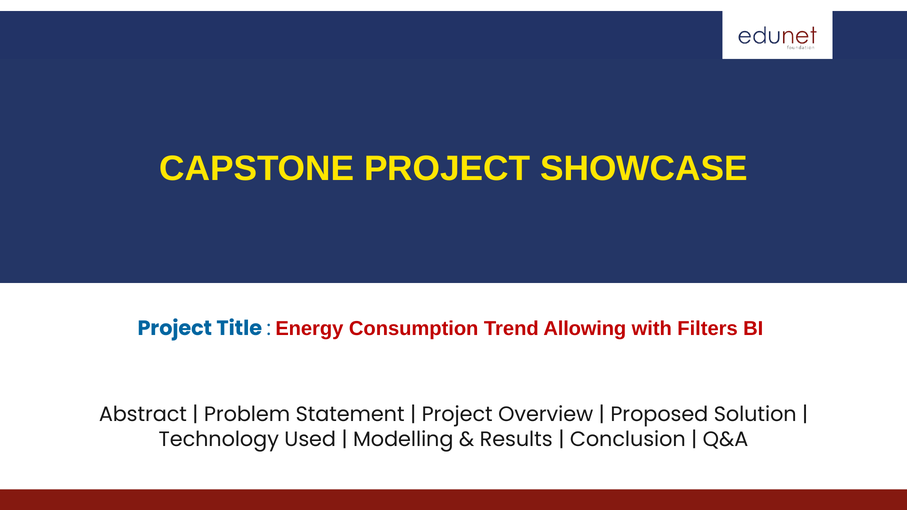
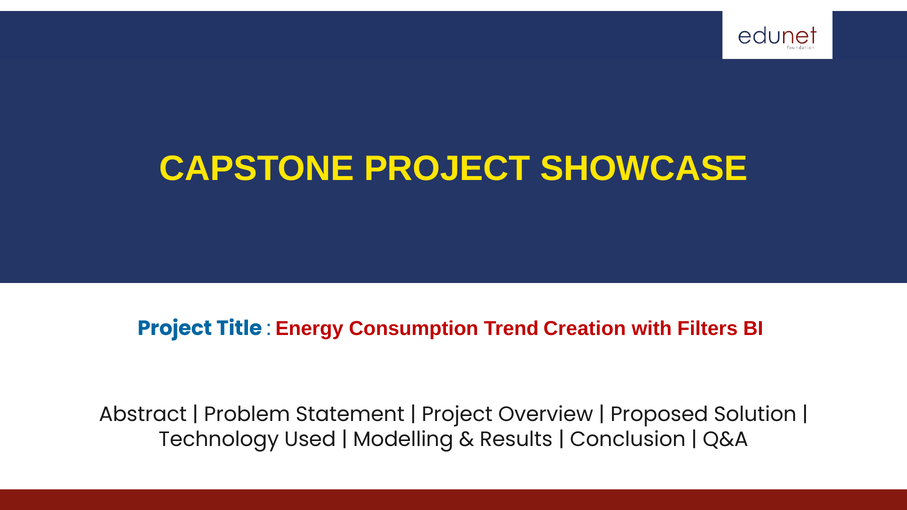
Allowing: Allowing -> Creation (585, 329)
